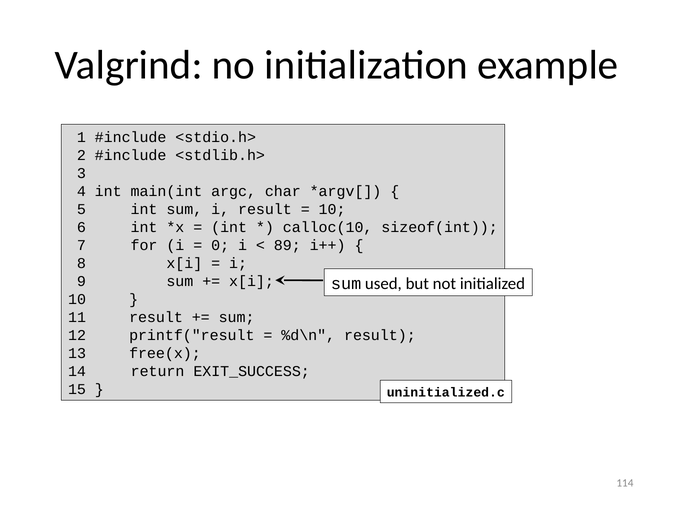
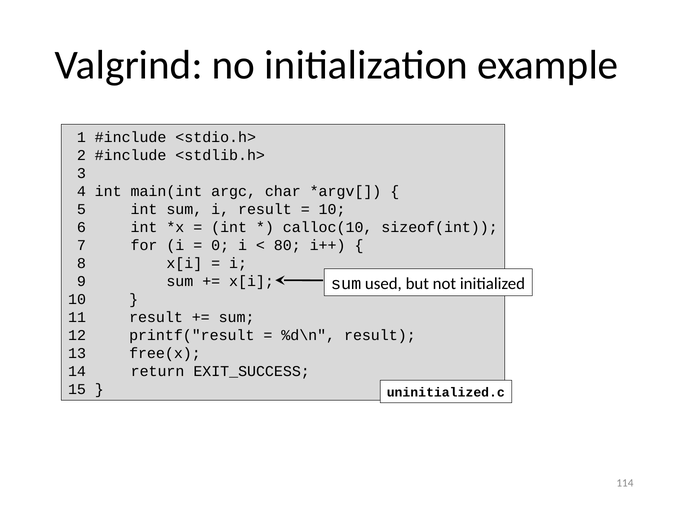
89: 89 -> 80 (287, 245)
